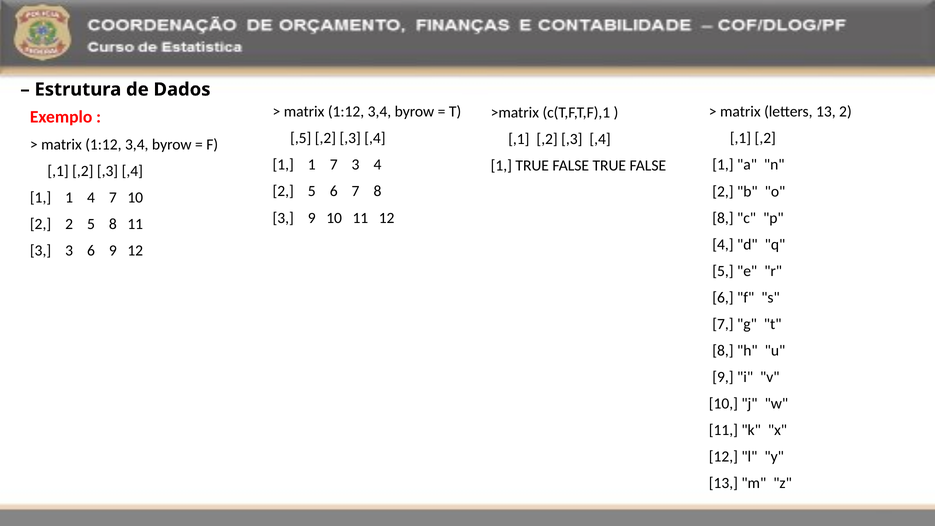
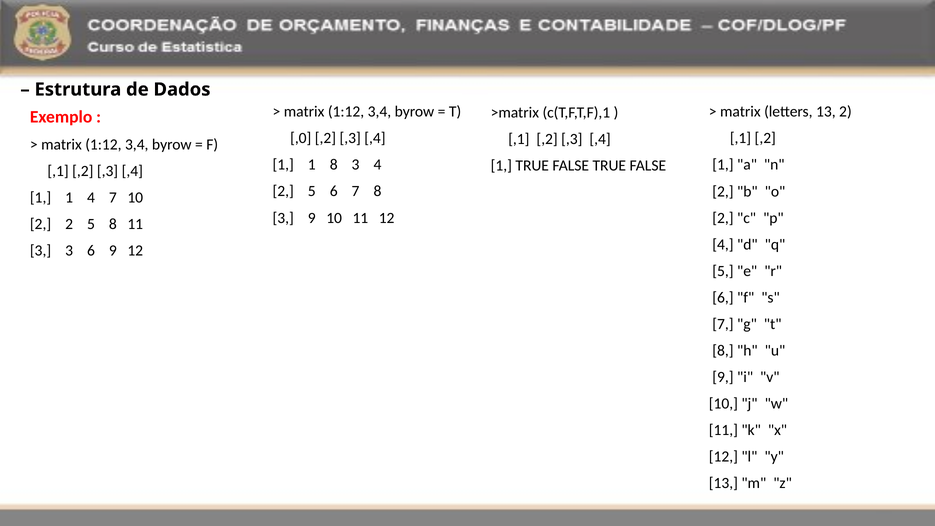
,5: ,5 -> ,0 (301, 138)
1 7: 7 -> 8 (334, 165)
8: 8 -> 2 (723, 218)
